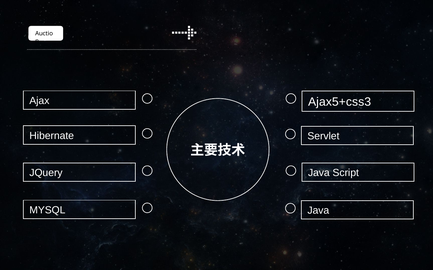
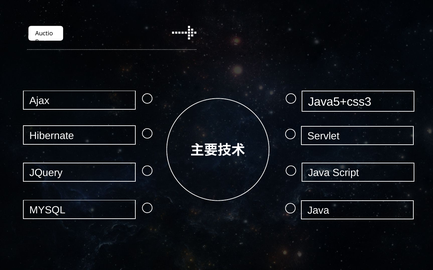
Ajax5+css3: Ajax5+css3 -> Java5+css3 (340, 102)
